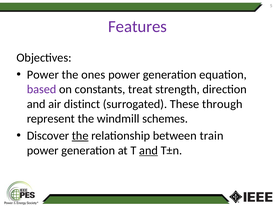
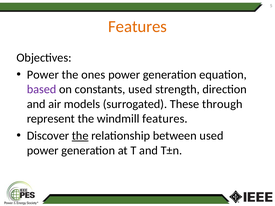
Features colour: purple -> orange (138, 27)
constants treat: treat -> used (140, 89)
distinct: distinct -> models (82, 104)
windmill schemes: schemes -> features (165, 119)
between train: train -> used (212, 136)
and underline: present -> none (149, 151)
